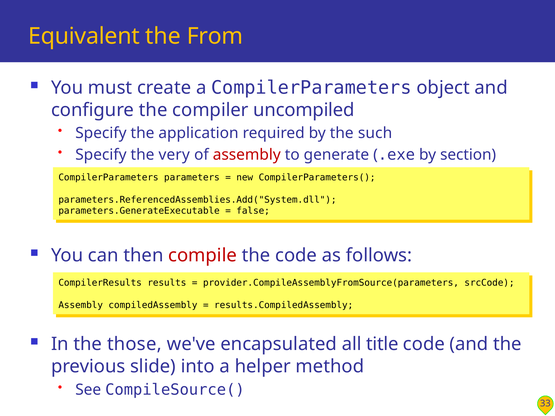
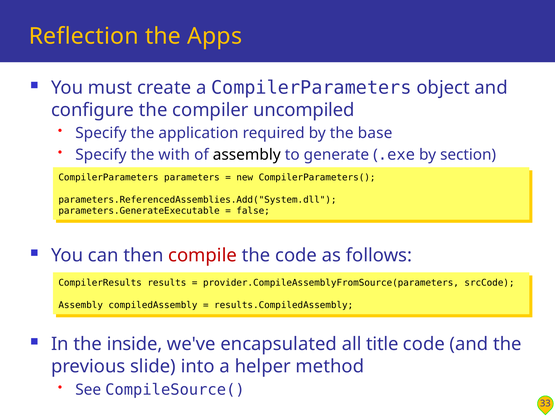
Equivalent: Equivalent -> Reflection (84, 36)
From: From -> Apps (215, 36)
such: such -> base (375, 133)
very: very -> with (174, 155)
assembly colour: red -> black (247, 155)
those: those -> inside (135, 344)
